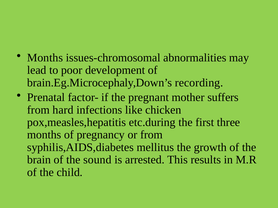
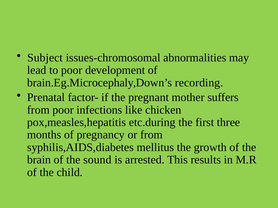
Months: Months -> Subject (45, 58)
from hard: hard -> poor (63, 110)
